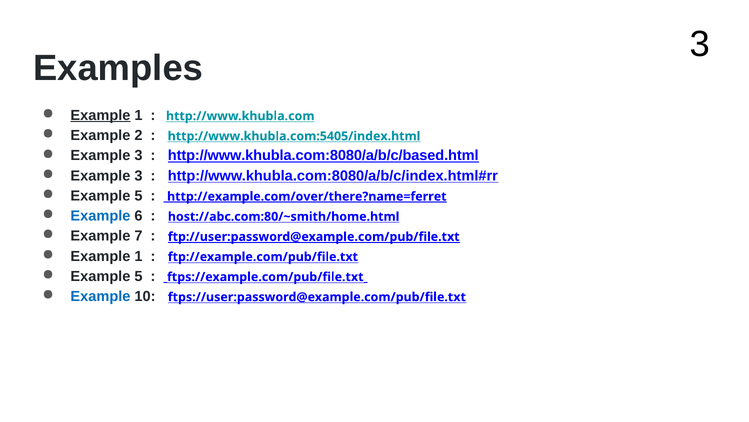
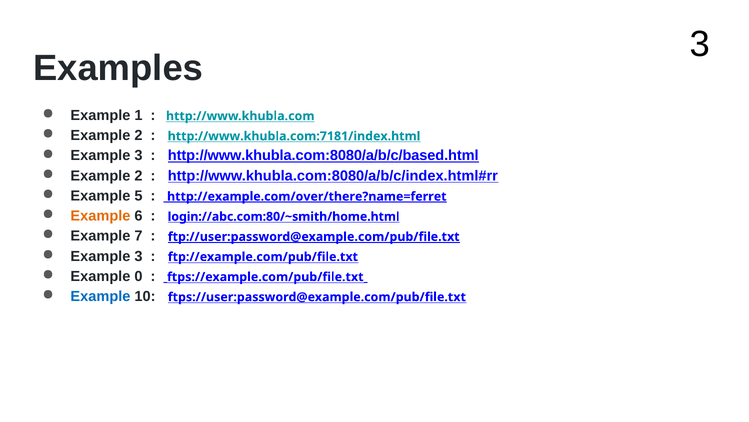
Example underline: present -> none (100, 115)
http://www.khubla.com:5405/index.html: http://www.khubla.com:5405/index.html -> http://www.khubla.com:7181/index.html (294, 136)
3: 3 -> 2 (138, 175)
Example colour: blue -> orange (100, 216)
host://abc.com:80/~smith/home.html: host://abc.com:80/~smith/home.html -> login://abc.com:80/~smith/home.html (284, 216)
1: 1 -> 3 (138, 256)
5: 5 -> 0 (138, 276)
